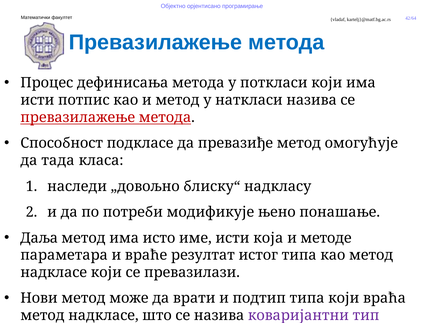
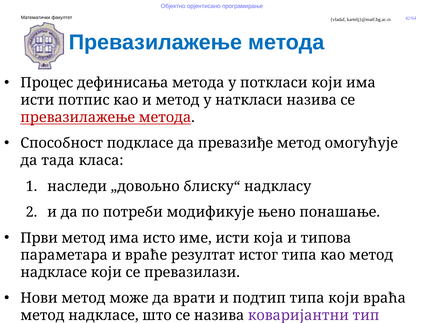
Даља: Даља -> Први (39, 238)
методе: методе -> типова (326, 238)
